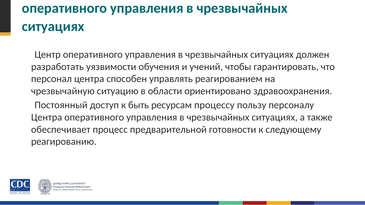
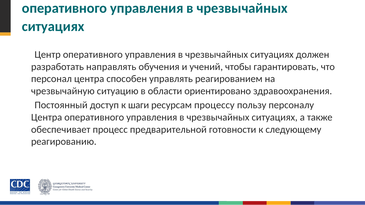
уязвимости: уязвимости -> направлять (111, 67)
быть: быть -> шаги (139, 105)
